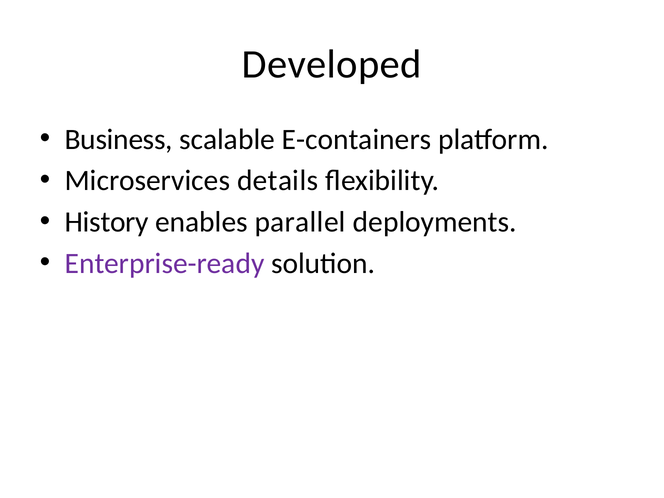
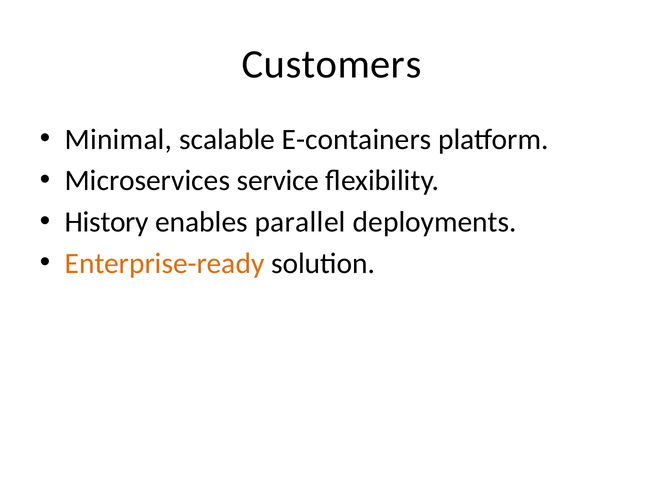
Developed: Developed -> Customers (332, 64)
Business: Business -> Minimal (119, 139)
details: details -> service (278, 181)
Enterprise-ready colour: purple -> orange (165, 263)
